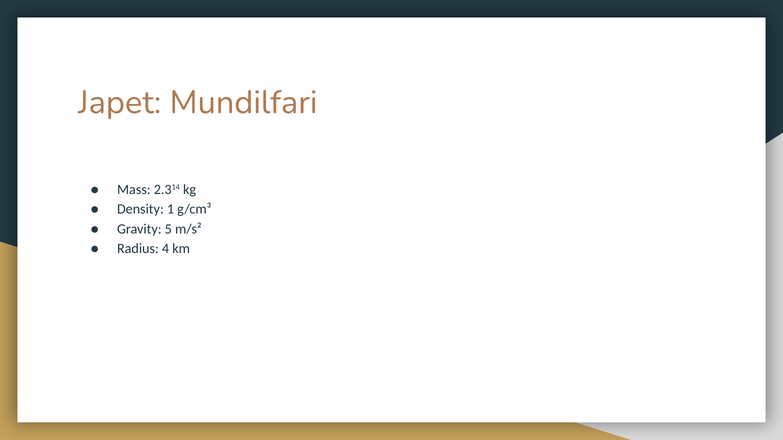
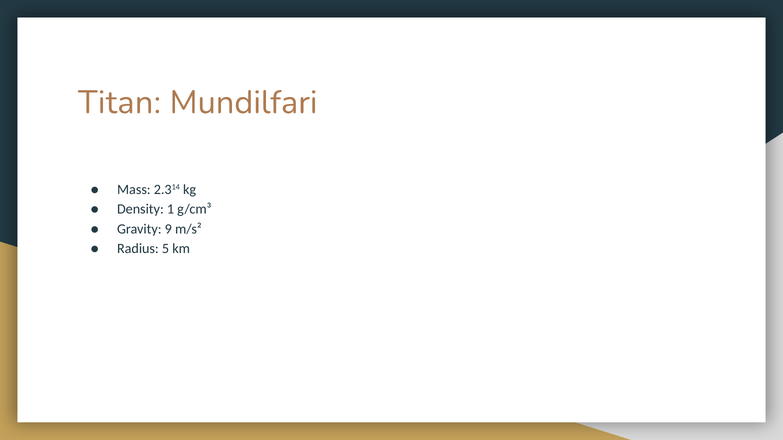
Japet: Japet -> Titan (120, 102)
5: 5 -> 9 (168, 229)
4: 4 -> 5 (166, 249)
